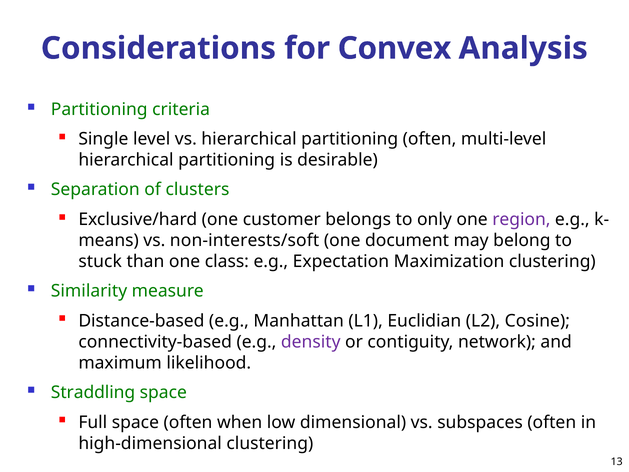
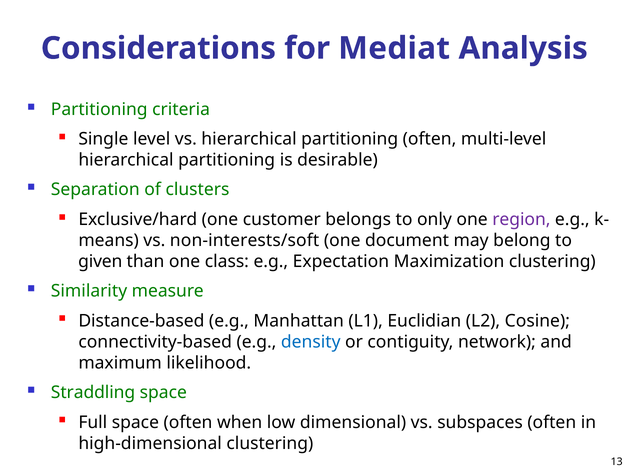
Convex: Convex -> Mediat (394, 48)
stuck: stuck -> given (100, 261)
density colour: purple -> blue (311, 342)
